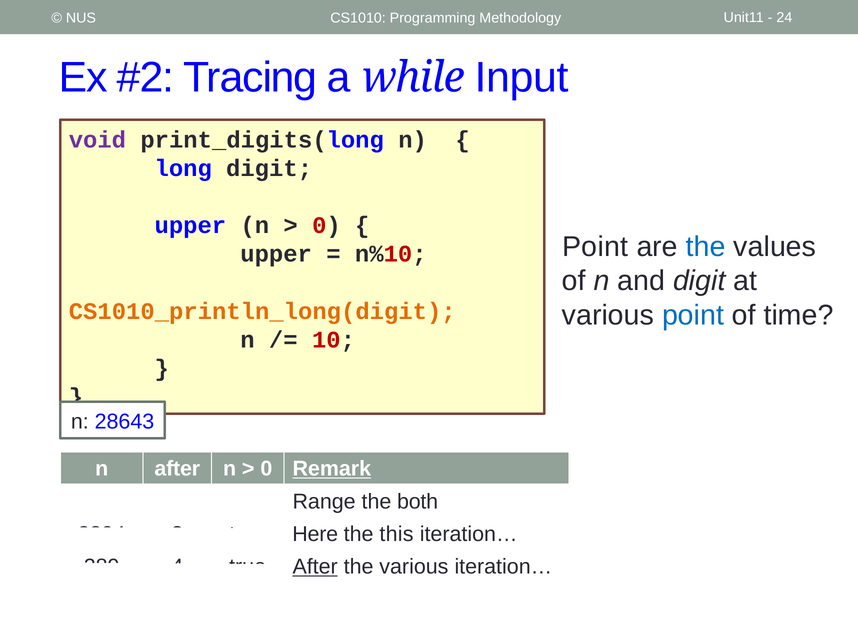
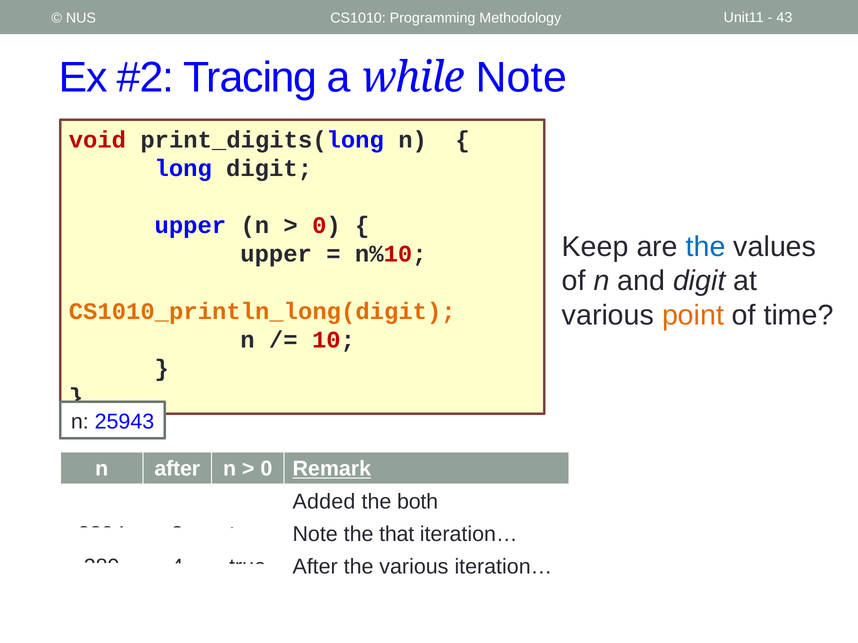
24: 24 -> 43 (784, 17)
while Input: Input -> Note (521, 78)
void colour: purple -> red (97, 140)
Point: Point -> Keep (595, 247)
point colour: blue -> orange (693, 316)
28643: 28643 -> 25943 (124, 422)
Range: Range -> Added (324, 502)
Here: Here -> Note (315, 535)
this: this -> that (397, 535)
After underline: present -> none (315, 567)
